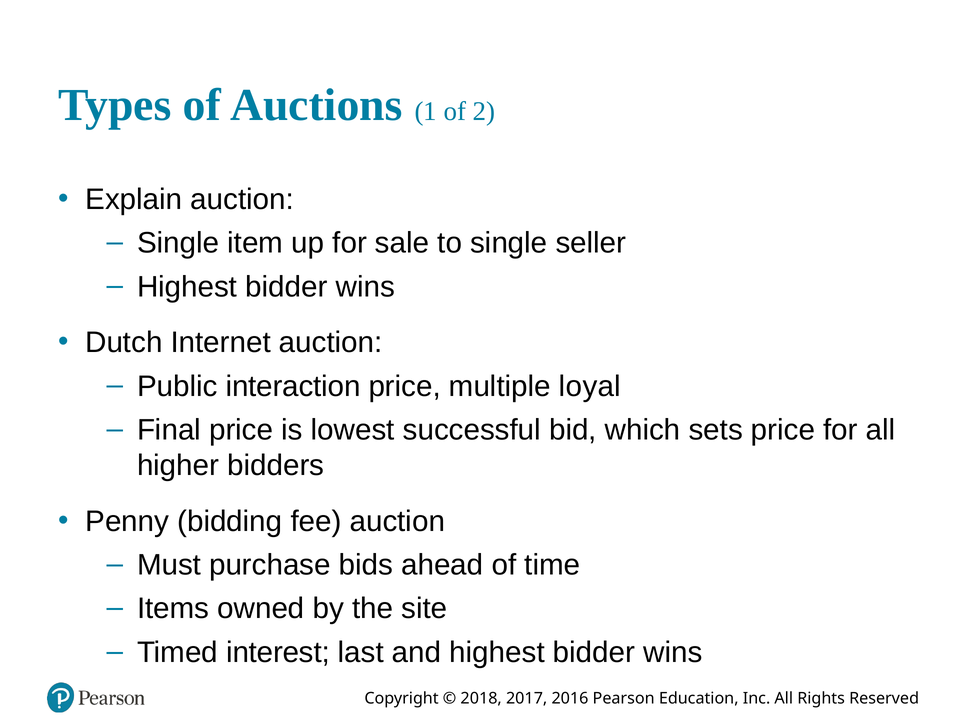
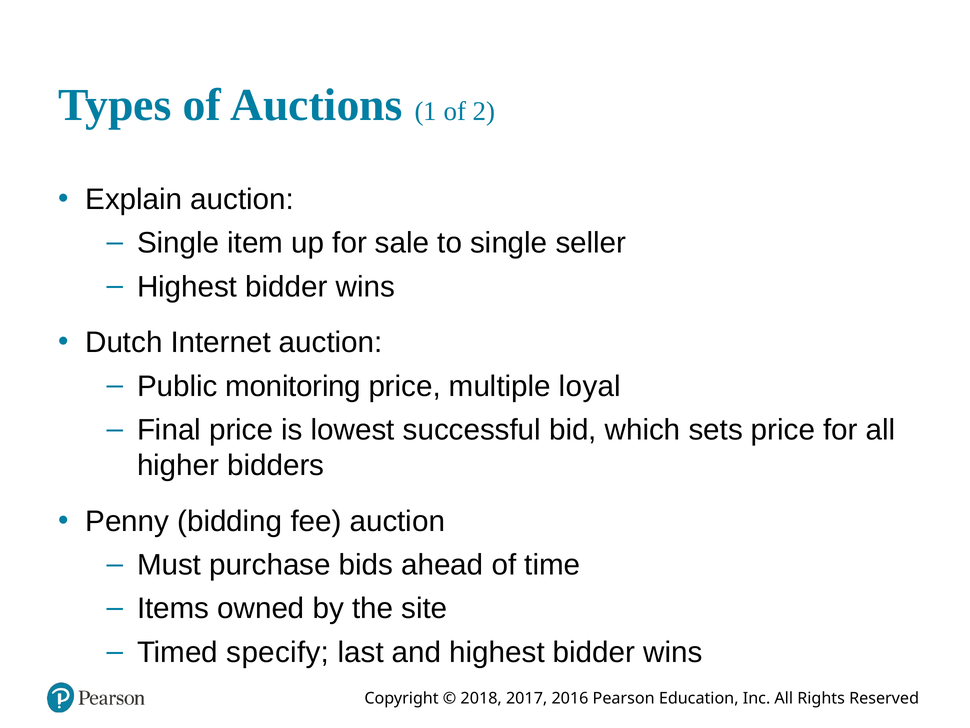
interaction: interaction -> monitoring (293, 386)
interest: interest -> specify (278, 652)
